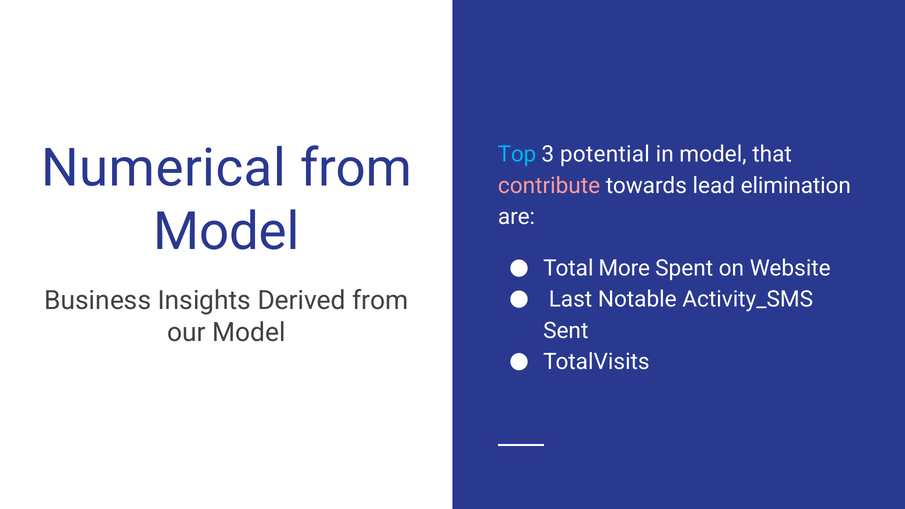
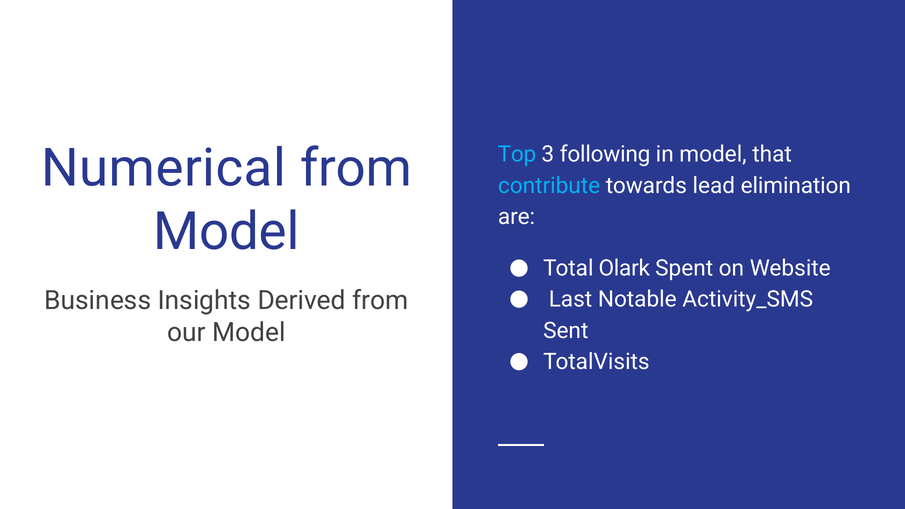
potential: potential -> following (605, 154)
contribute colour: pink -> light blue (549, 186)
More: More -> Olark (624, 268)
